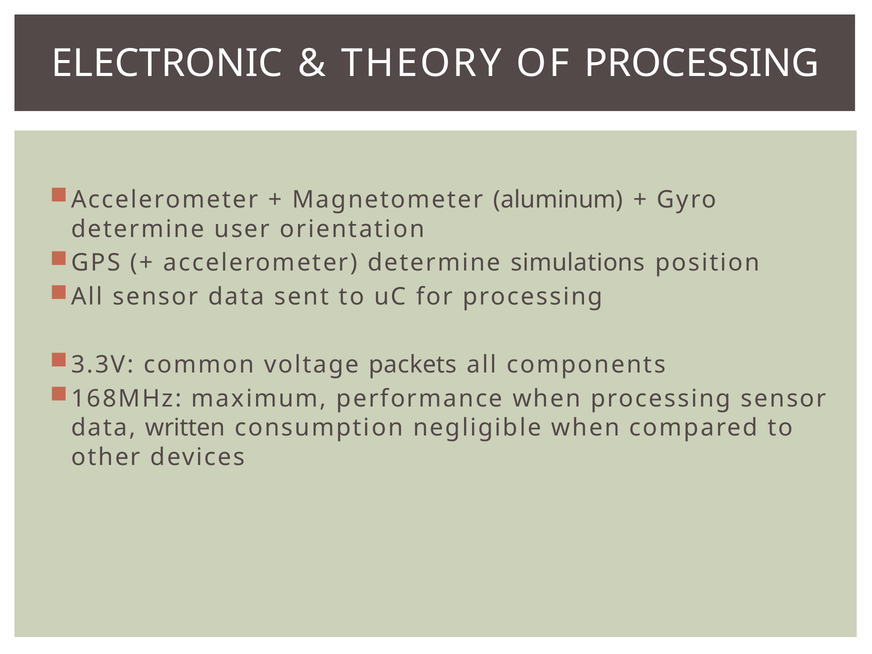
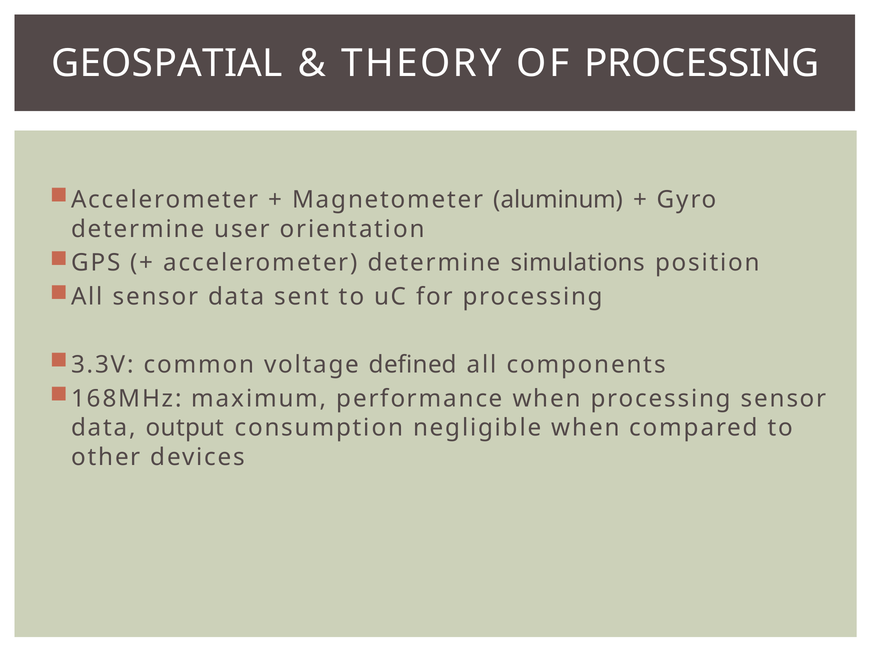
ELECTRONIC: ELECTRONIC -> GEOSPATIAL (167, 63)
packets: packets -> defined (413, 365)
written: written -> output (185, 428)
